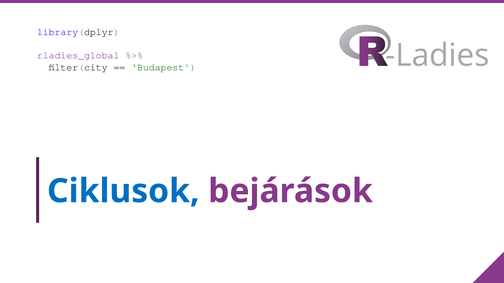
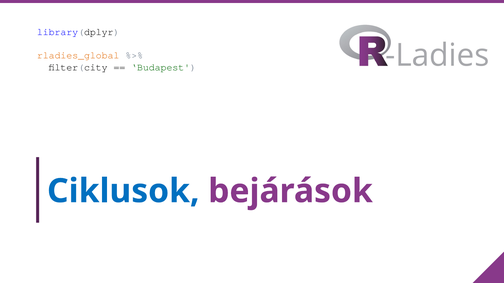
rladies_global colour: purple -> orange (78, 55)
